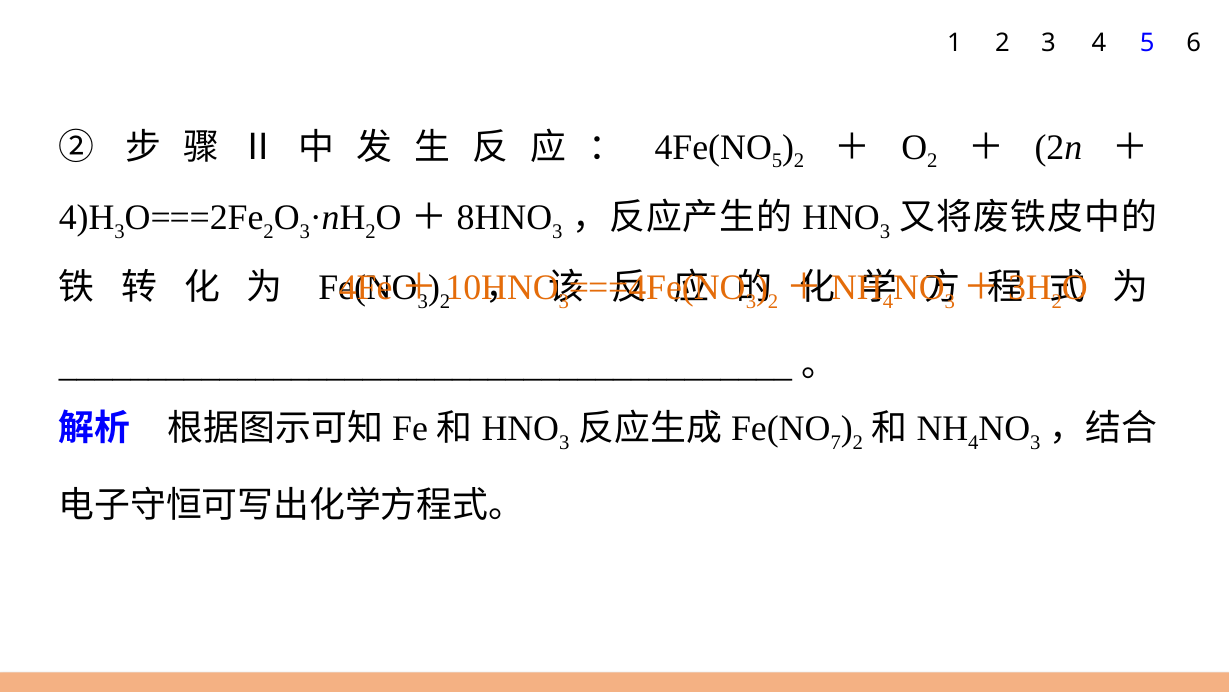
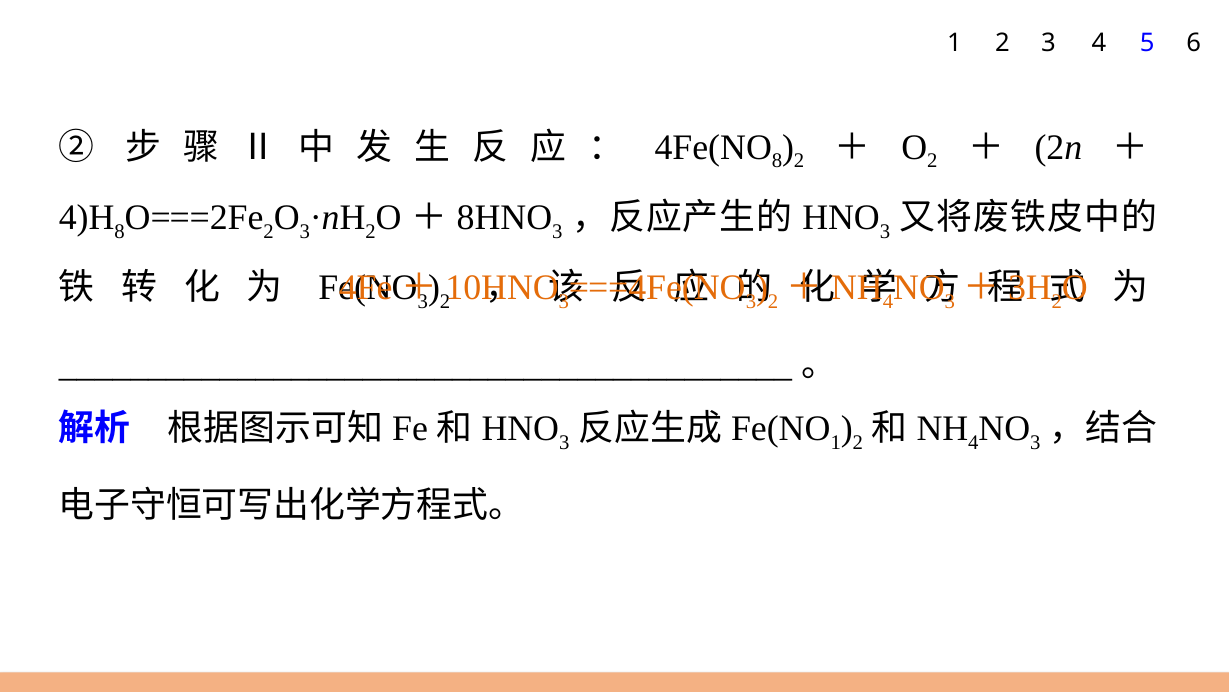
5: 5 -> 8 (777, 161)
3: 3 -> 8 (120, 231)
7: 7 -> 1 (836, 443)
